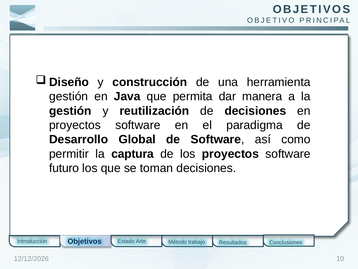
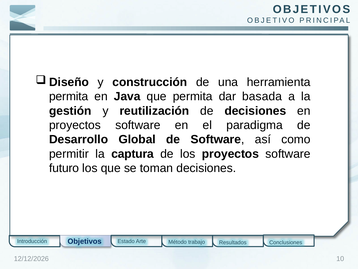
gestión: gestión -> permita (69, 96)
manera: manera -> basada (262, 96)
